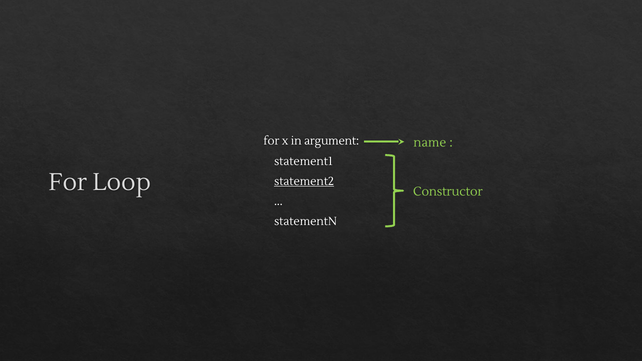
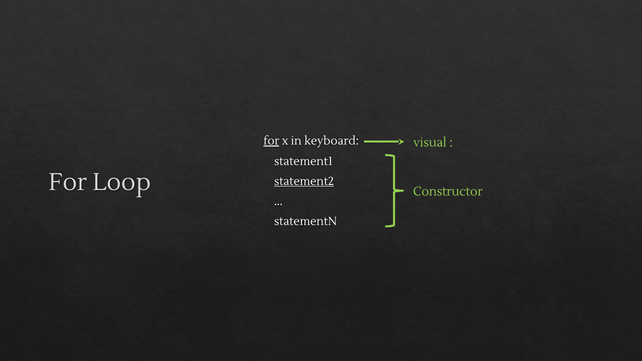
for underline: none -> present (271, 141)
argument: argument -> keyboard (332, 141)
name: name -> visual (430, 143)
